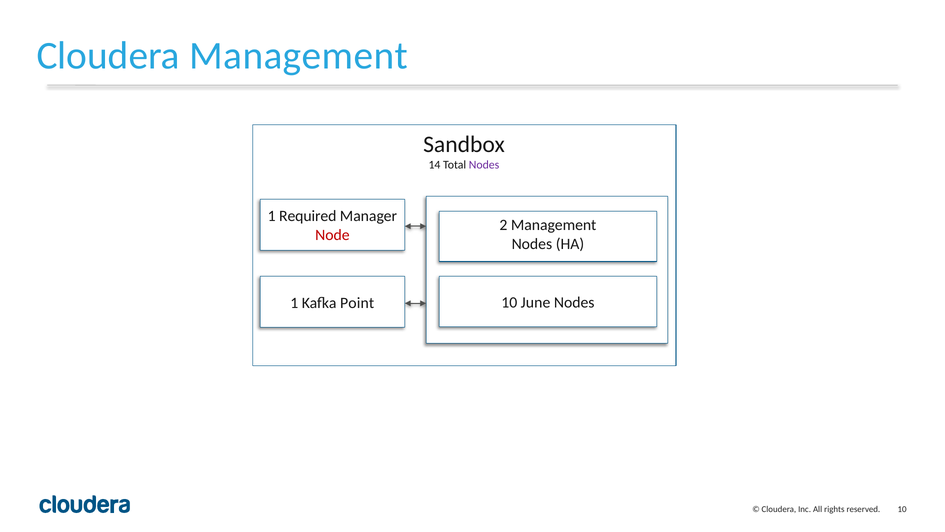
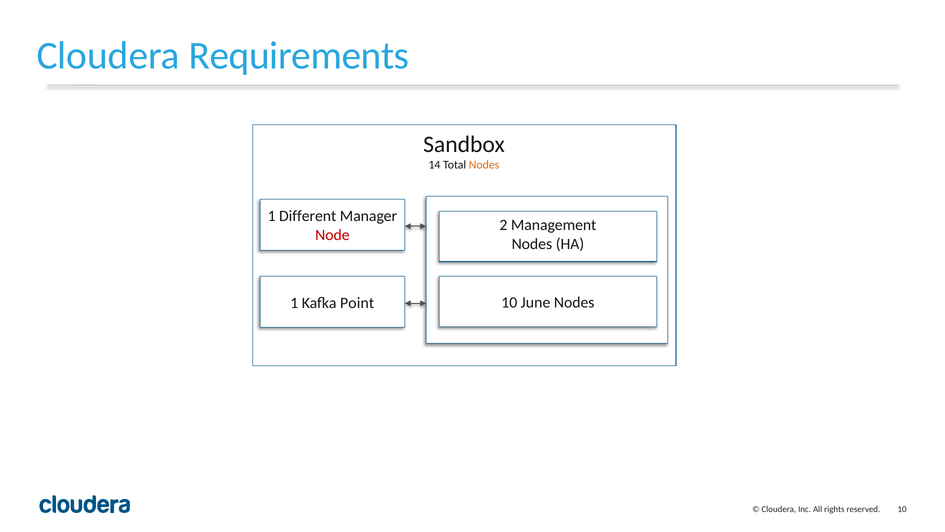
Cloudera Management: Management -> Requirements (299, 56)
Nodes colour: purple -> orange (484, 165)
Required: Required -> Different (308, 216)
